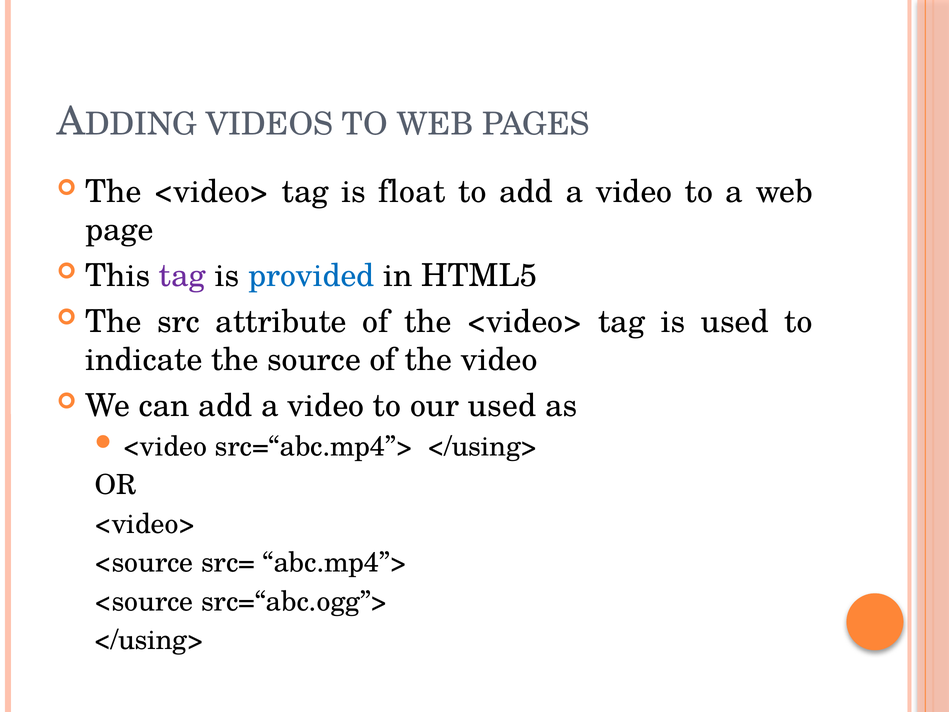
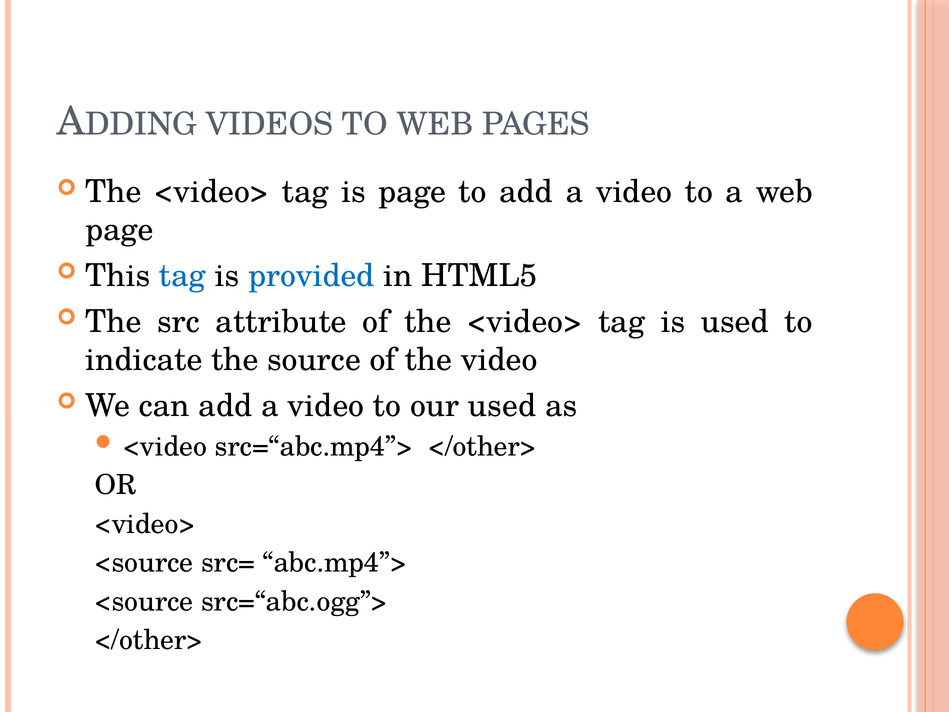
is float: float -> page (412, 192)
tag colour: purple -> blue (182, 276)
src=“abc.mp4”> </using>: </using> -> </other> (483, 446)
</using>: </using> -> </other> (149, 640)
